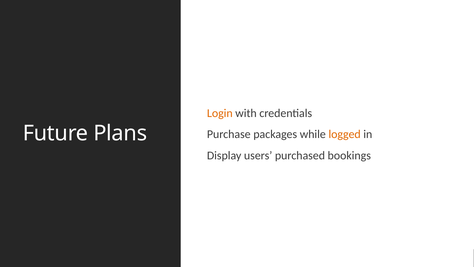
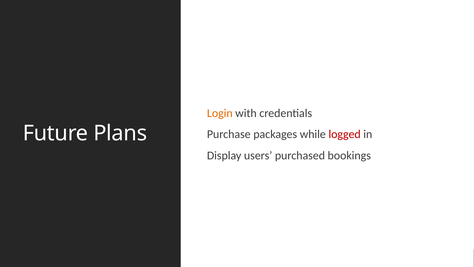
logged colour: orange -> red (345, 134)
